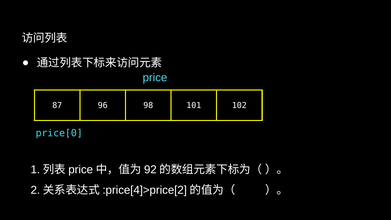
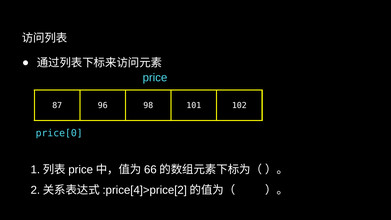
92: 92 -> 66 (150, 170)
